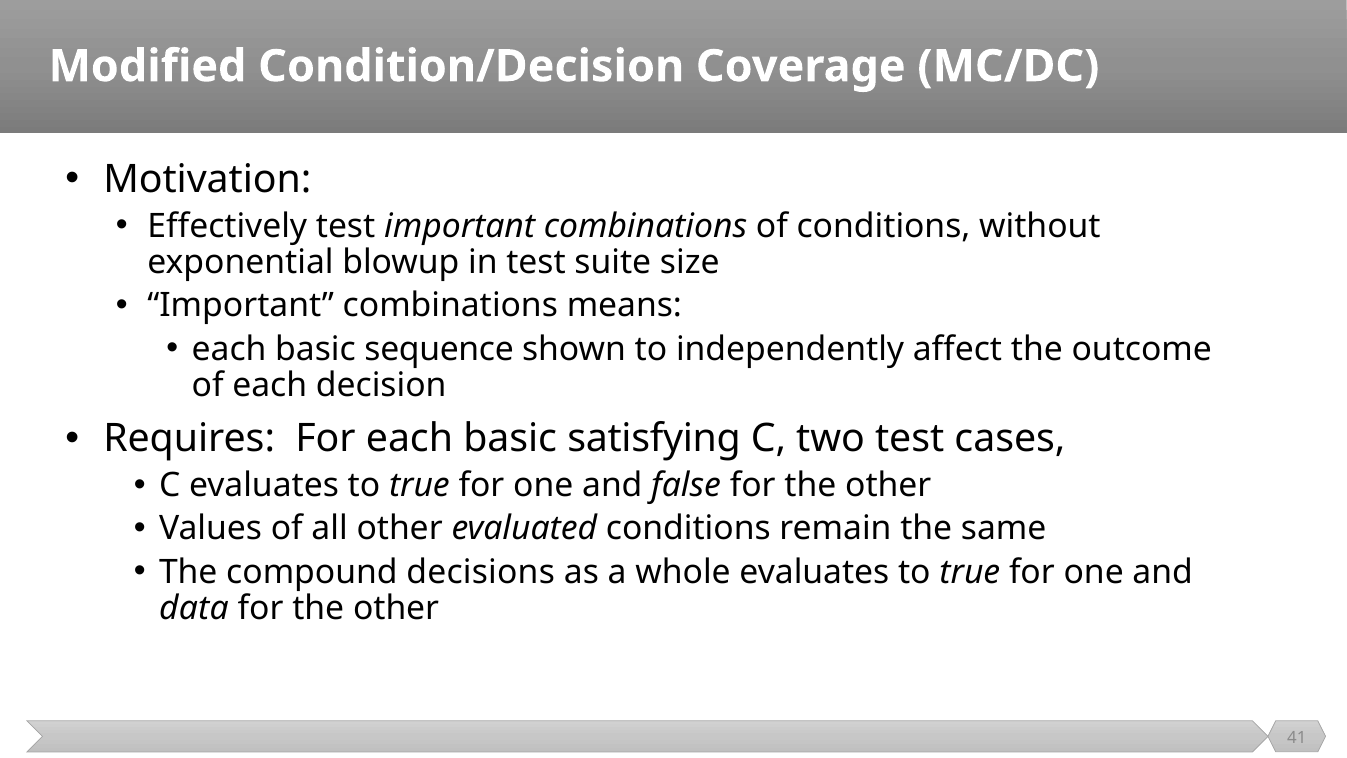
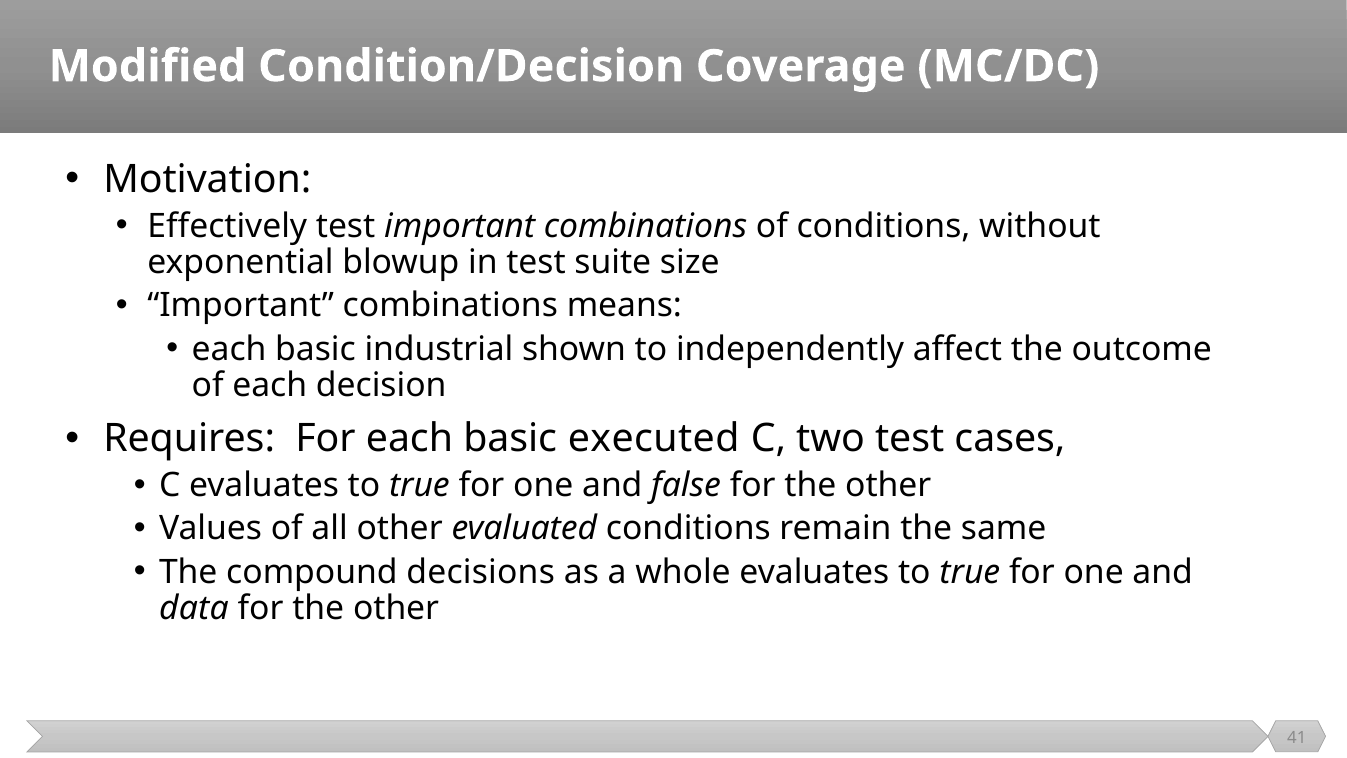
sequence: sequence -> industrial (439, 349)
satisfying: satisfying -> executed (654, 439)
